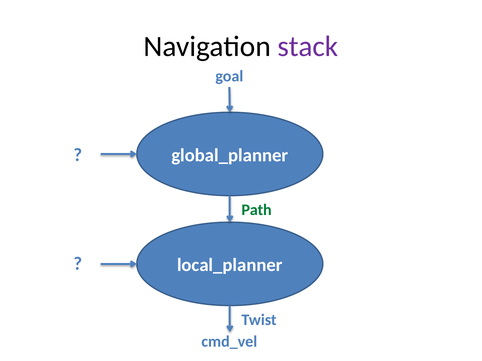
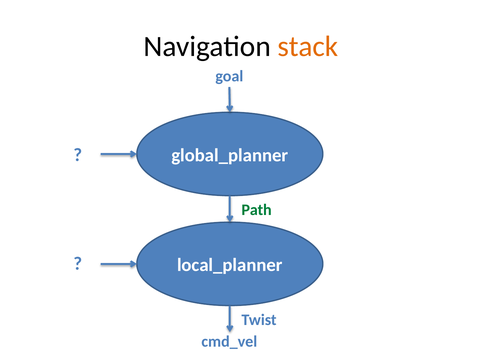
stack colour: purple -> orange (308, 47)
